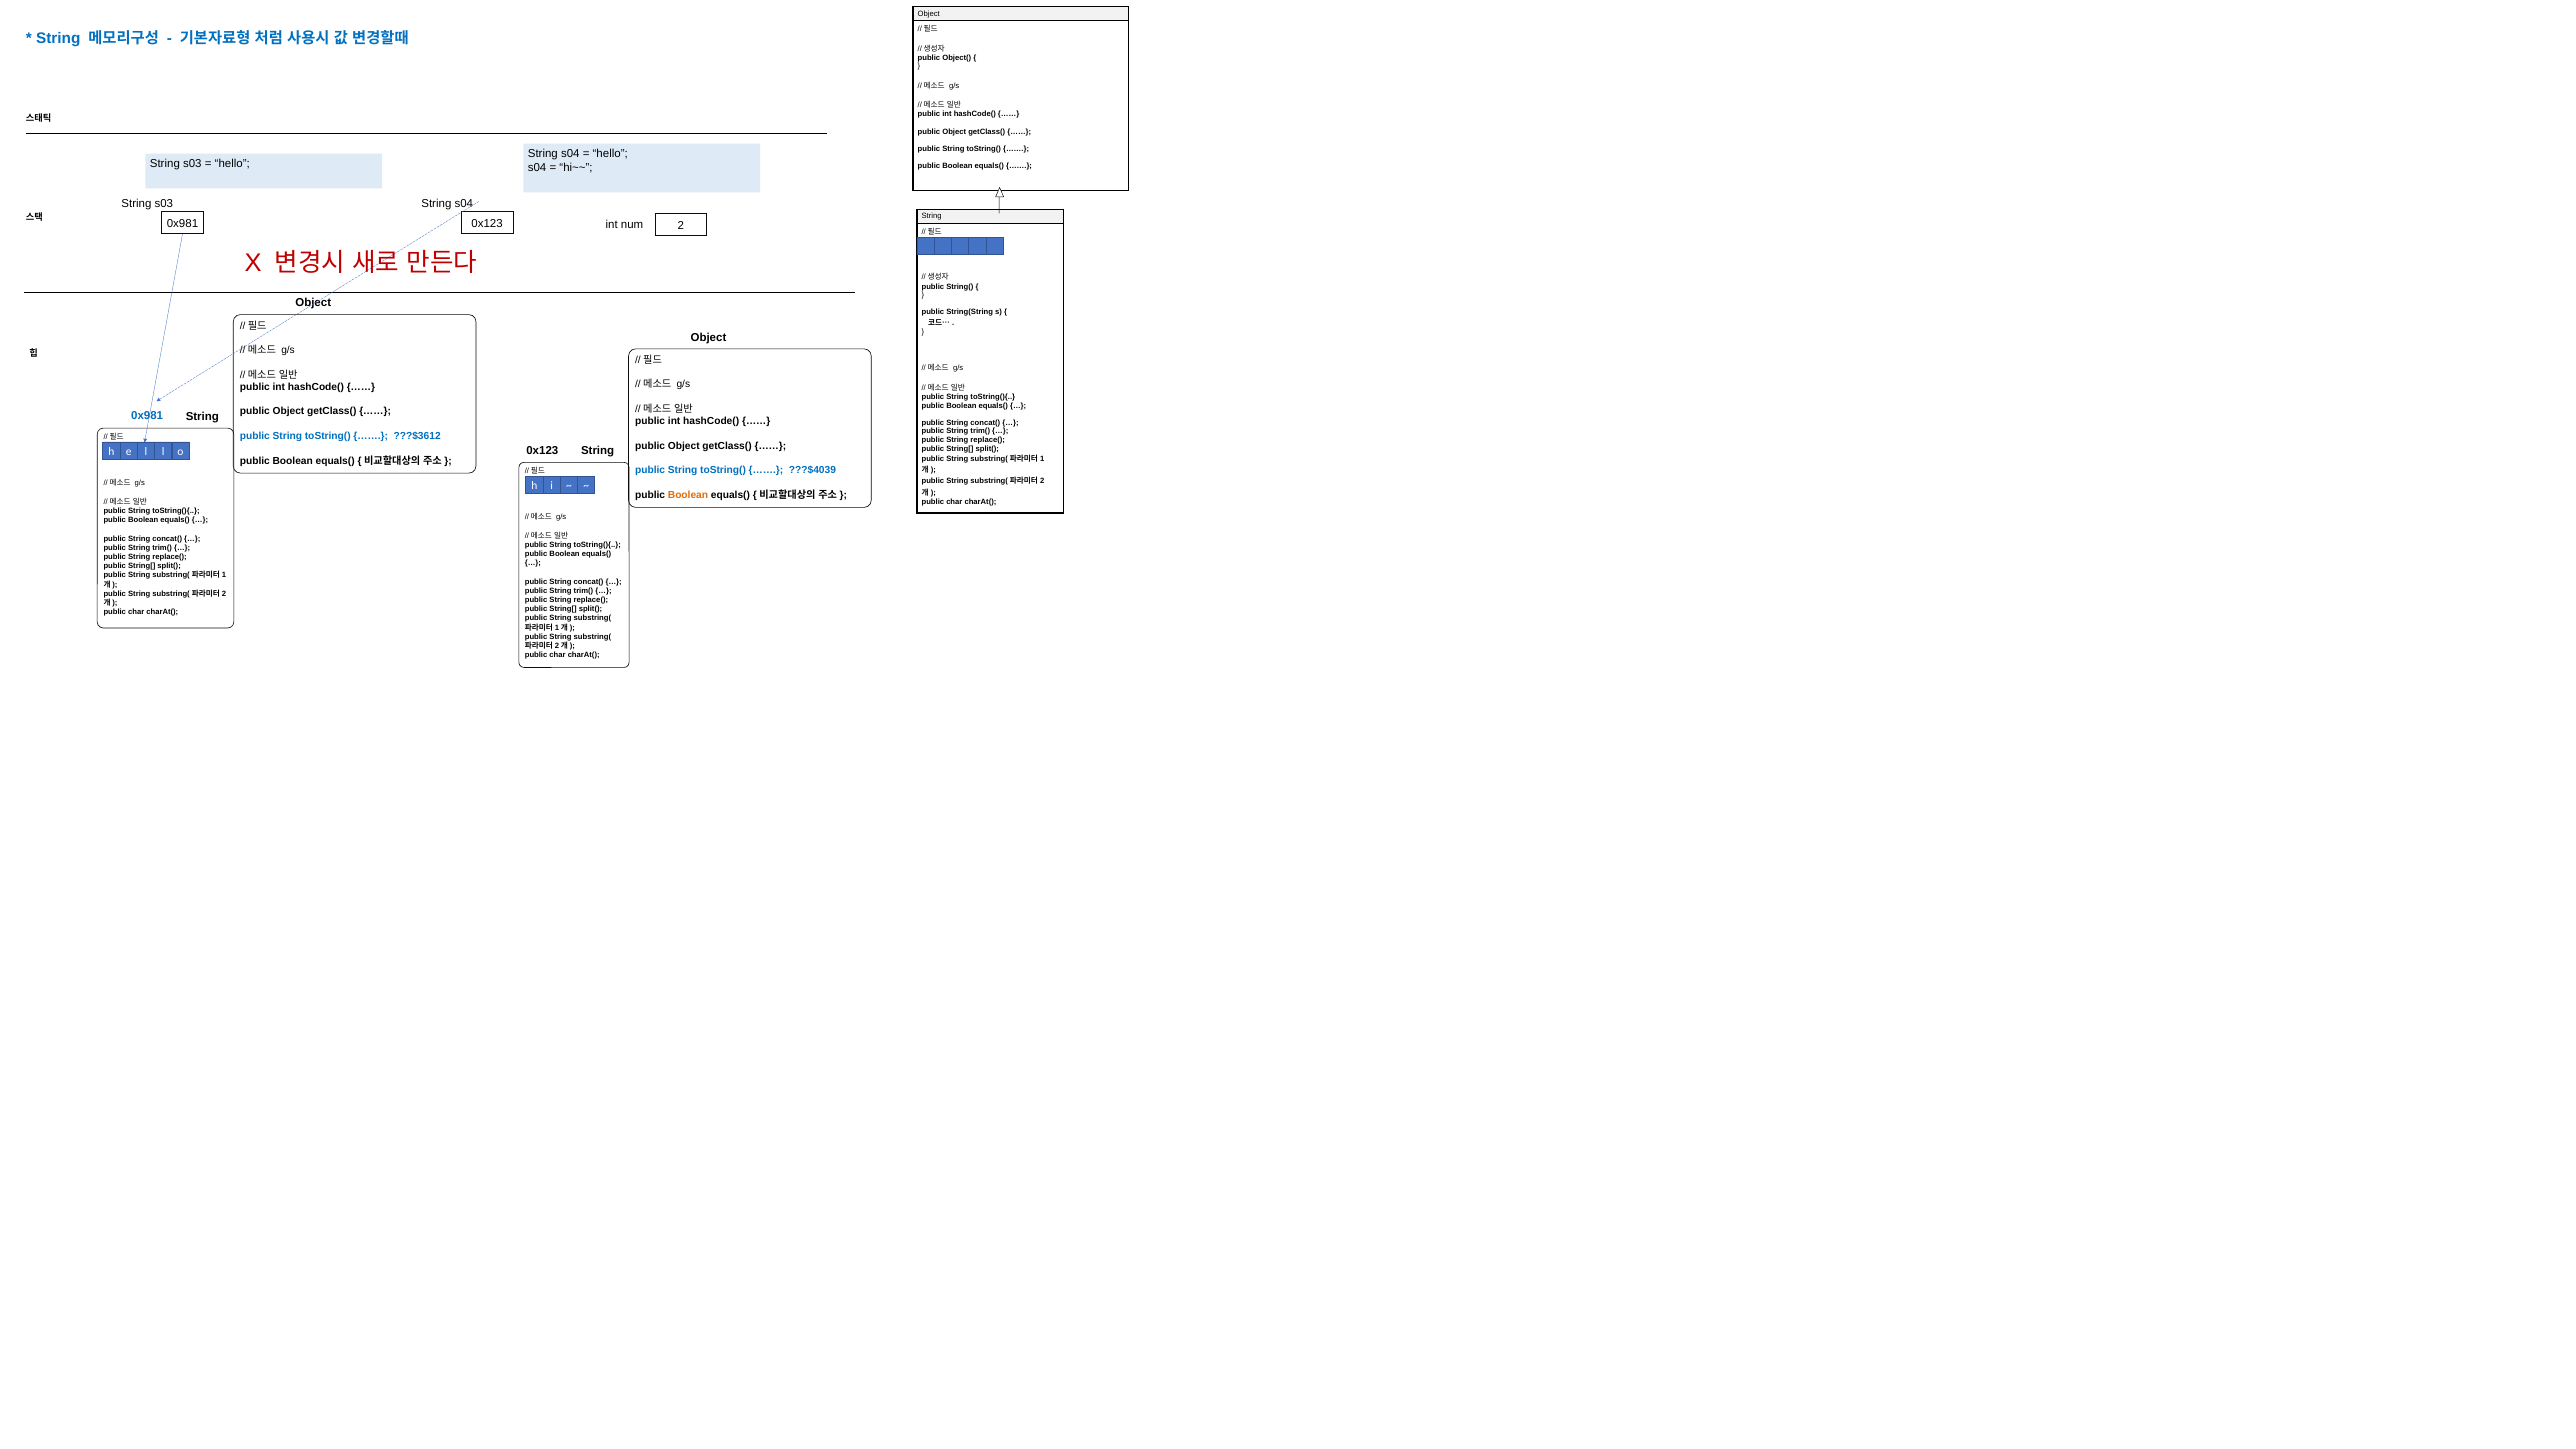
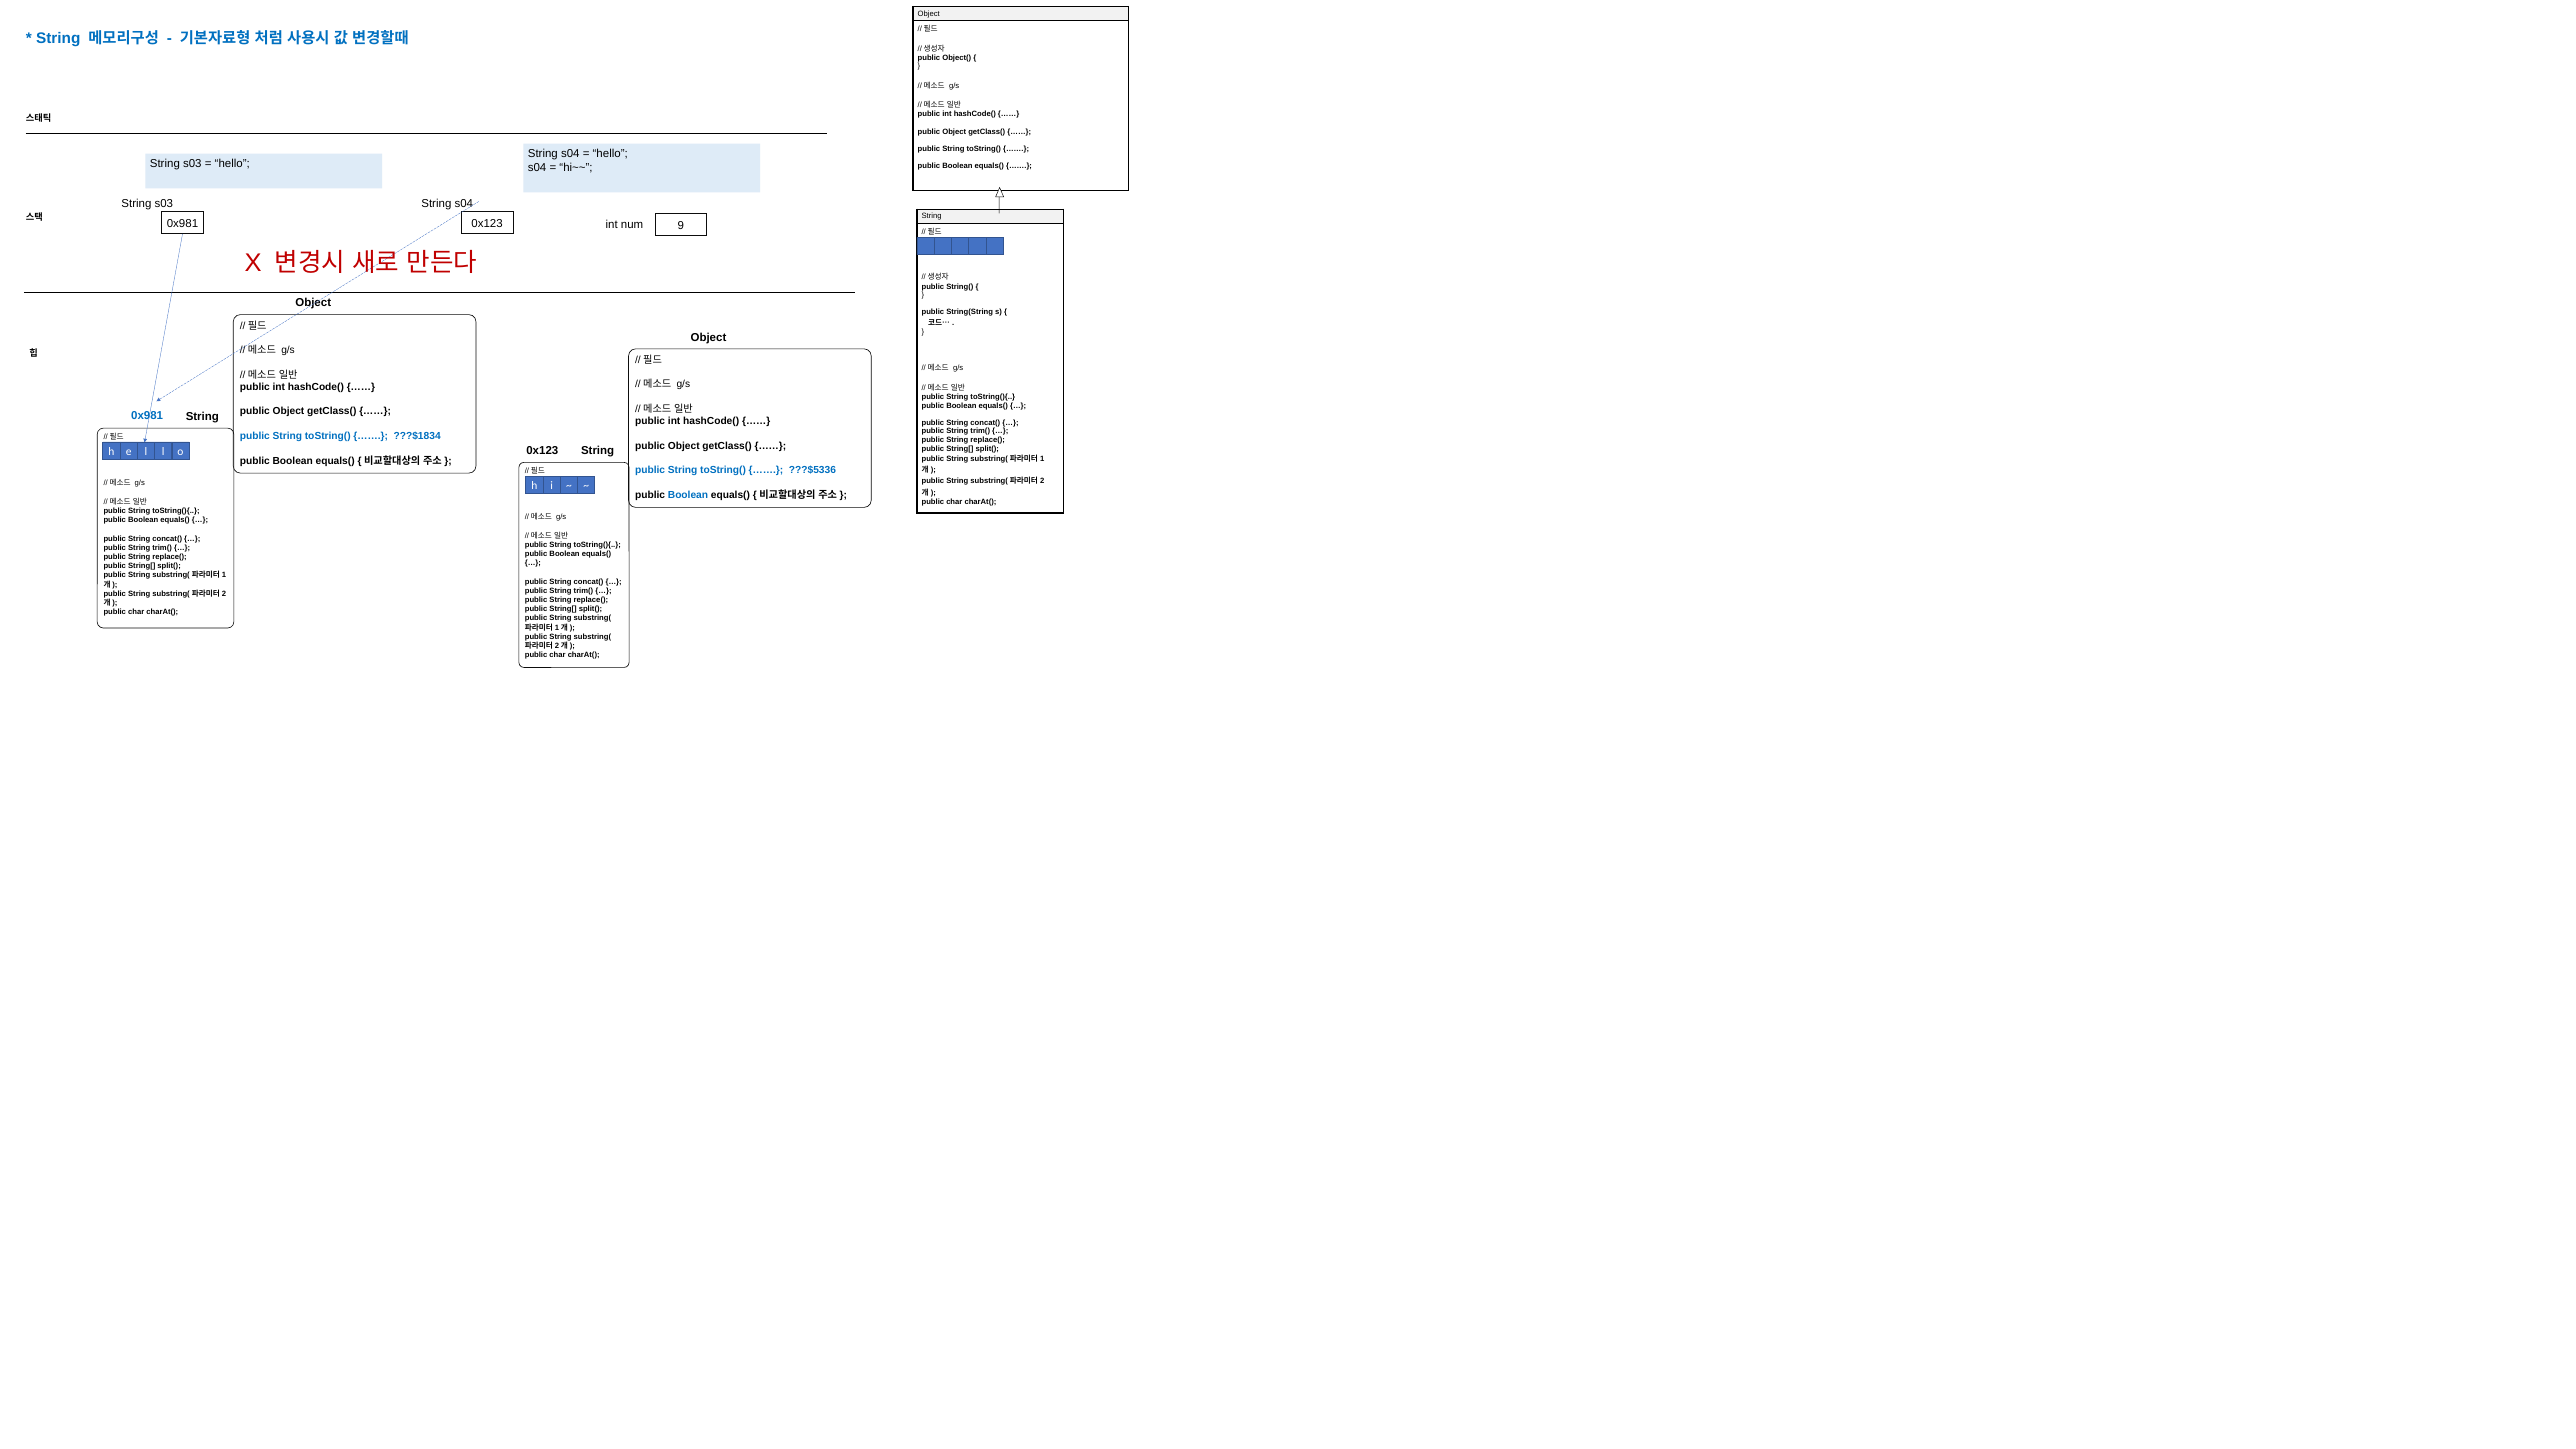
num 2: 2 -> 9 (681, 225)
???$3612: ???$3612 -> ???$1834 (417, 436)
???$4039: ???$4039 -> ???$5336 (812, 470)
Boolean colour: orange -> blue (688, 495)
